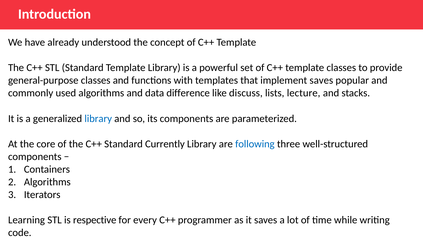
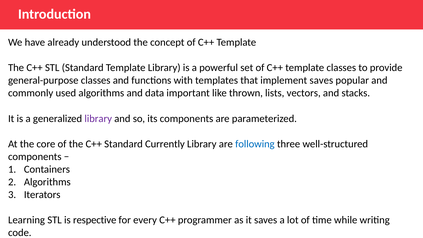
difference: difference -> important (188, 93)
discuss: discuss -> thrown (246, 93)
lecture: lecture -> vectors (304, 93)
library colour: blue -> purple (98, 118)
